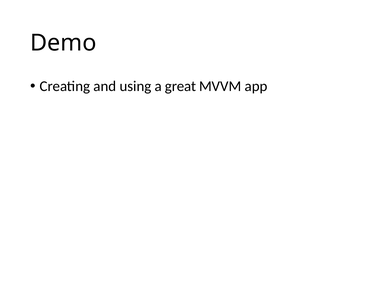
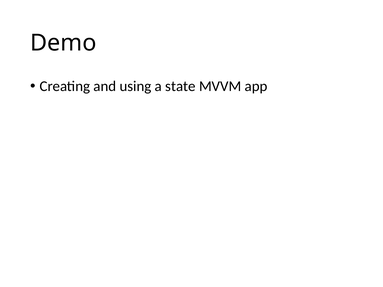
great: great -> state (180, 86)
